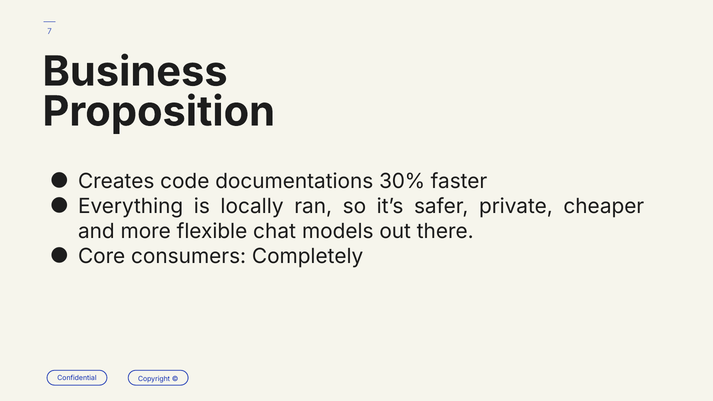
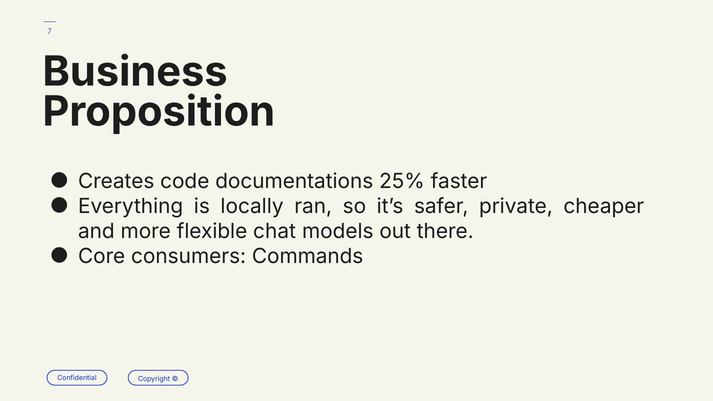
30%: 30% -> 25% (402, 182)
Completely: Completely -> Commands (308, 257)
